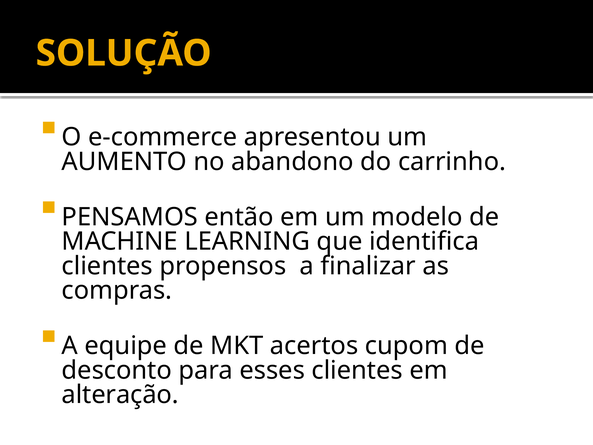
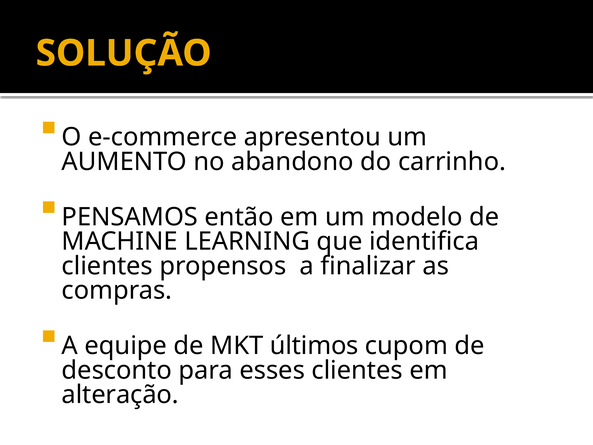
acertos: acertos -> últimos (314, 346)
